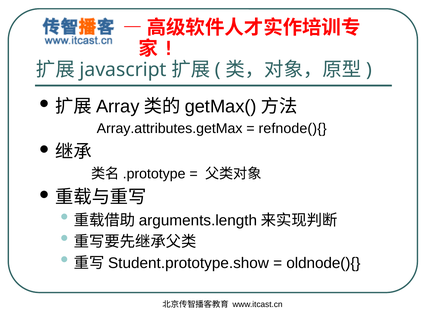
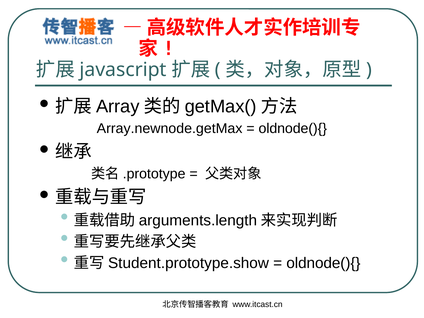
Array.attributes.getMax: Array.attributes.getMax -> Array.newnode.getMax (170, 129)
refnode(){: refnode(){ -> oldnode(){ (293, 129)
